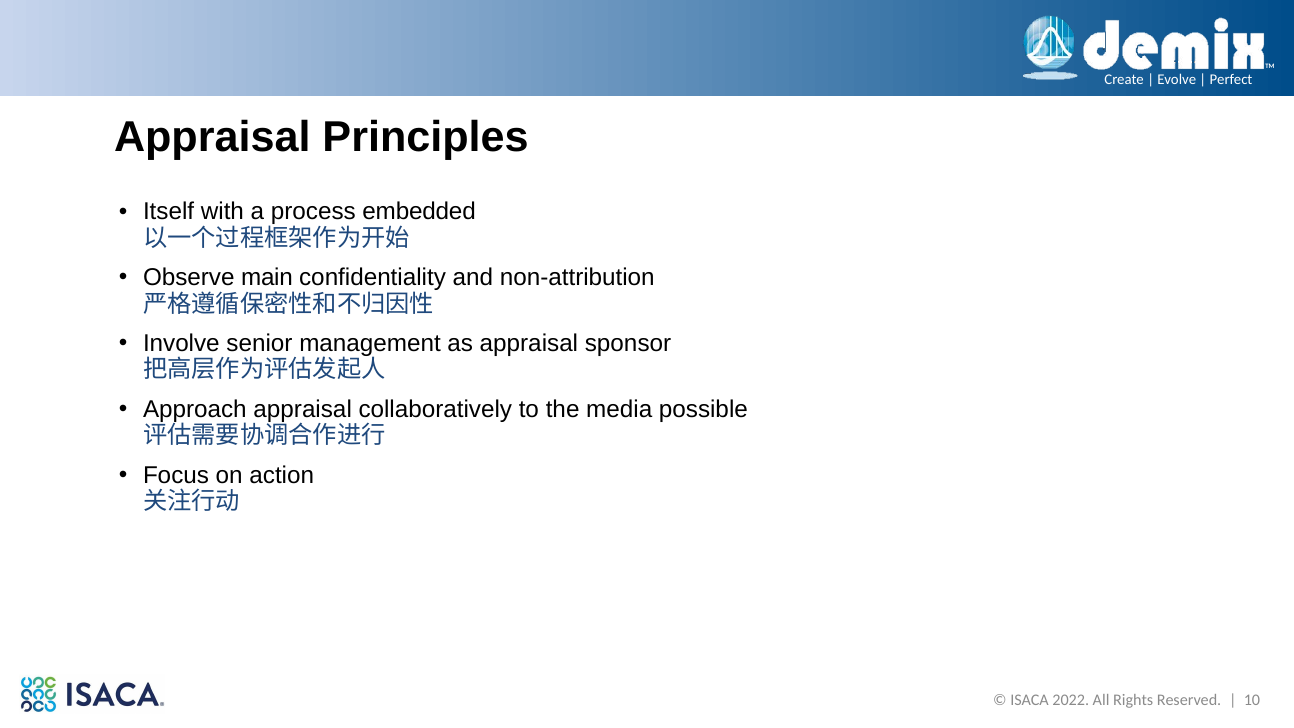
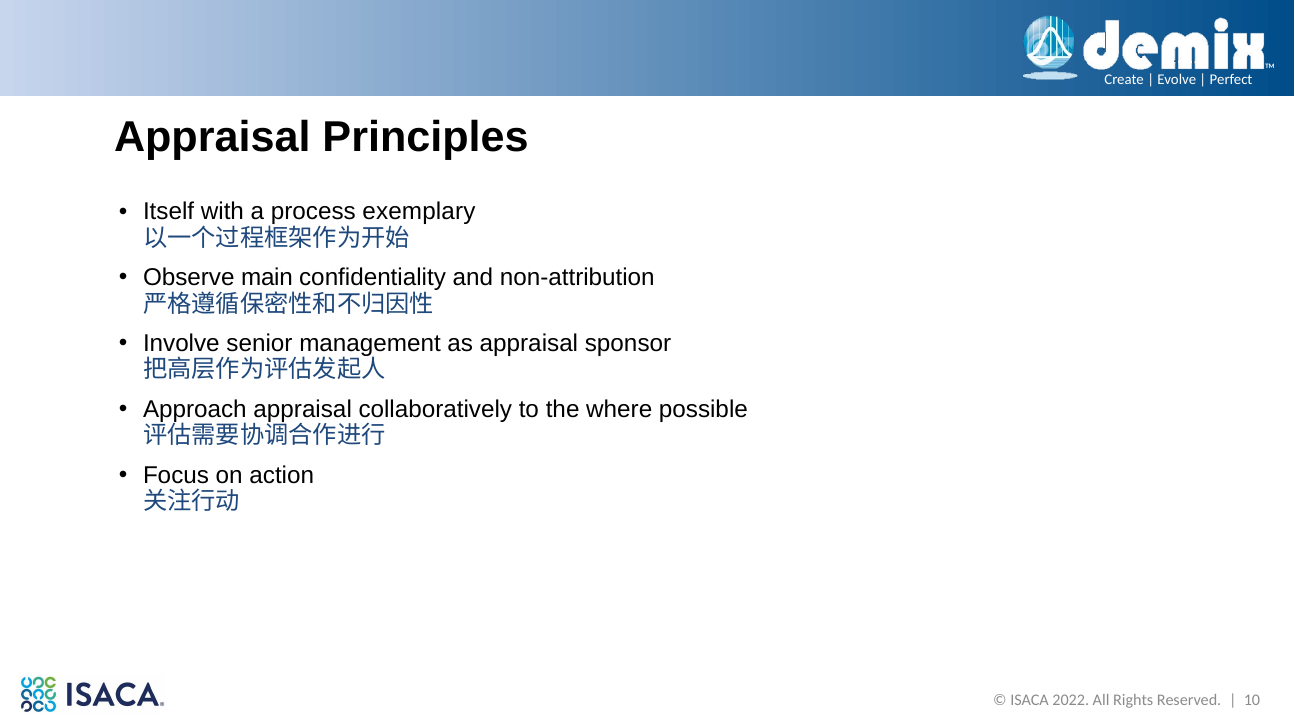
embedded: embedded -> exemplary (419, 212)
media: media -> where (619, 410)
